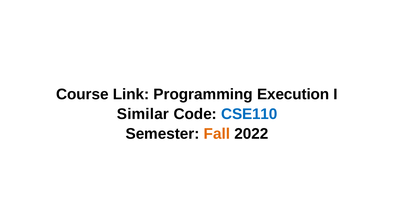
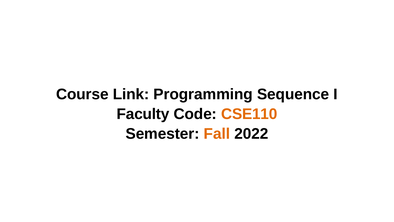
Execution: Execution -> Sequence (293, 94)
Similar: Similar -> Faculty (143, 114)
CSE110 colour: blue -> orange (249, 114)
